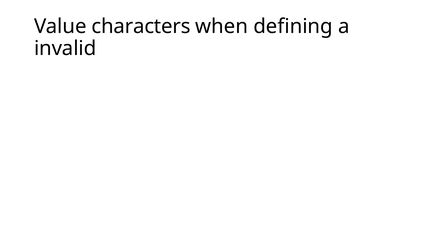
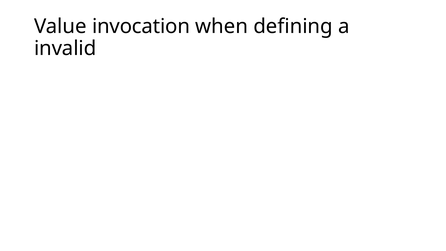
characters: characters -> invocation (141, 26)
